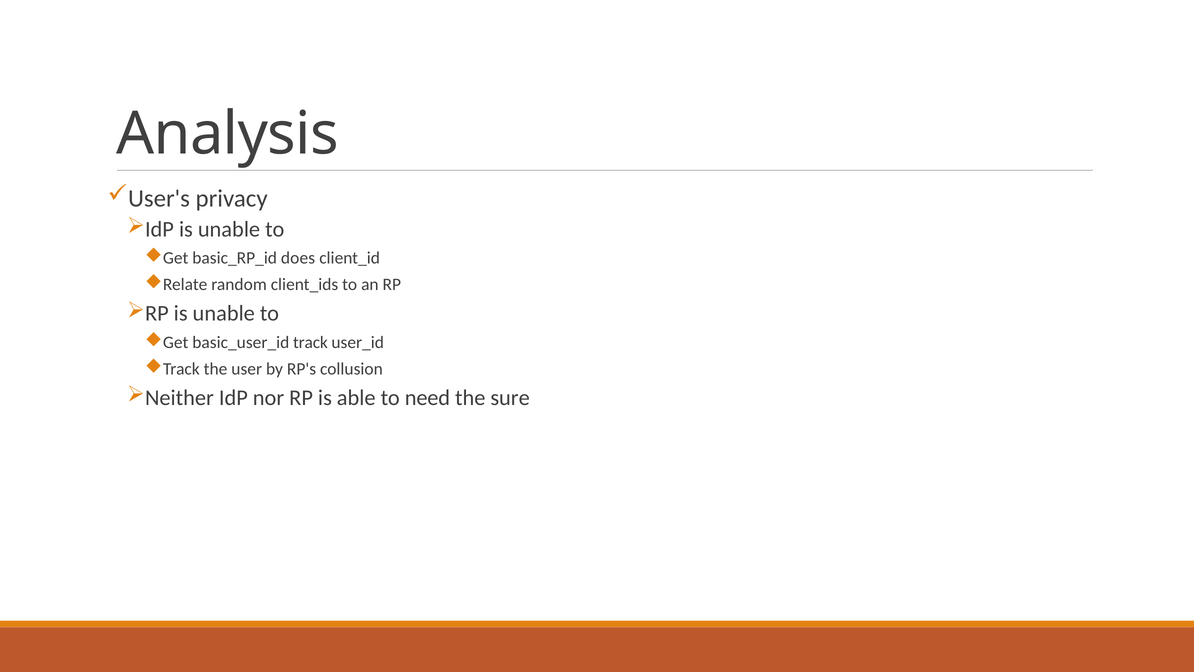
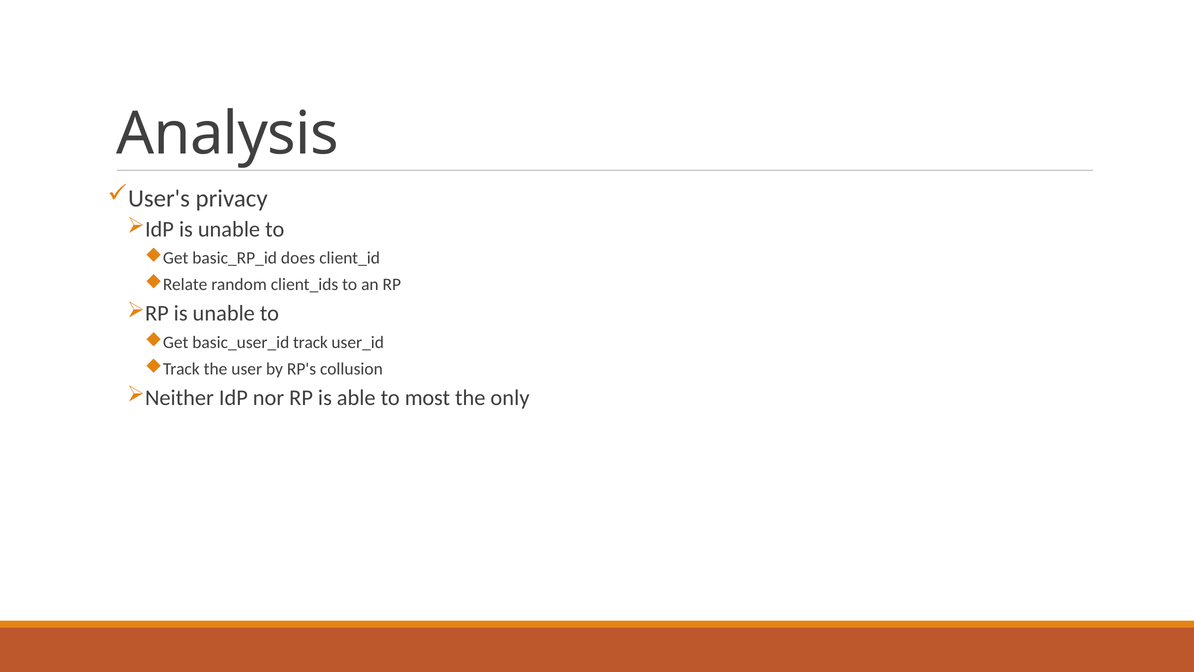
need: need -> most (427, 398)
sure: sure -> only (510, 398)
